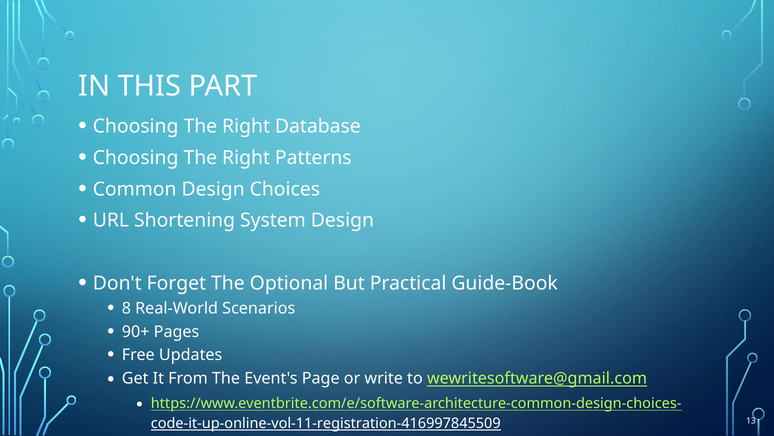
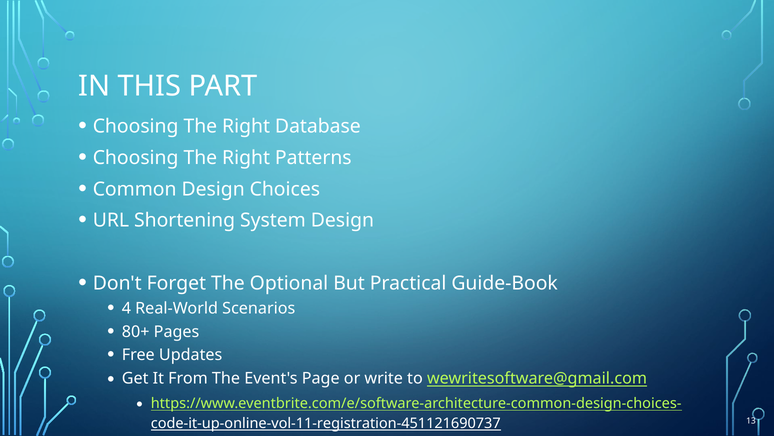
8: 8 -> 4 (126, 308)
90+: 90+ -> 80+ (136, 331)
code-it-up-online-vol-11-registration-416997845509: code-it-up-online-vol-11-registration-416997845509 -> code-it-up-online-vol-11-registration-451121690737 (326, 423)
